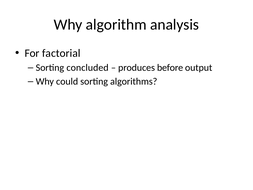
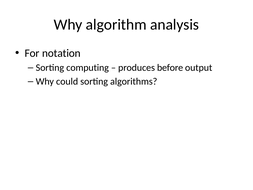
factorial: factorial -> notation (61, 53)
concluded: concluded -> computing (88, 68)
